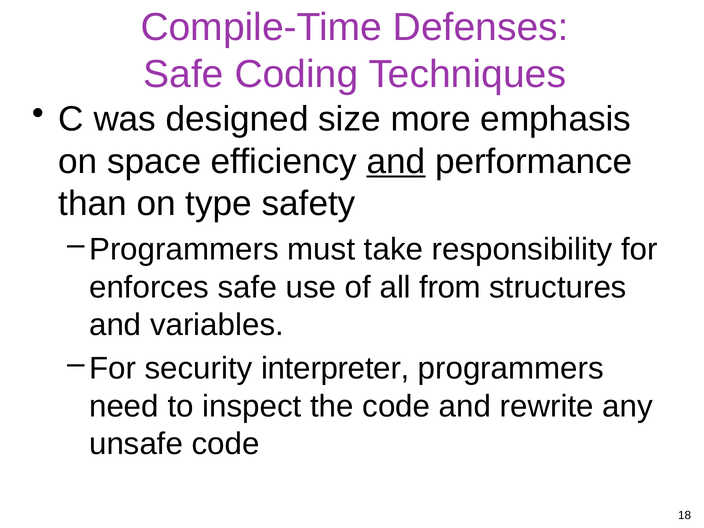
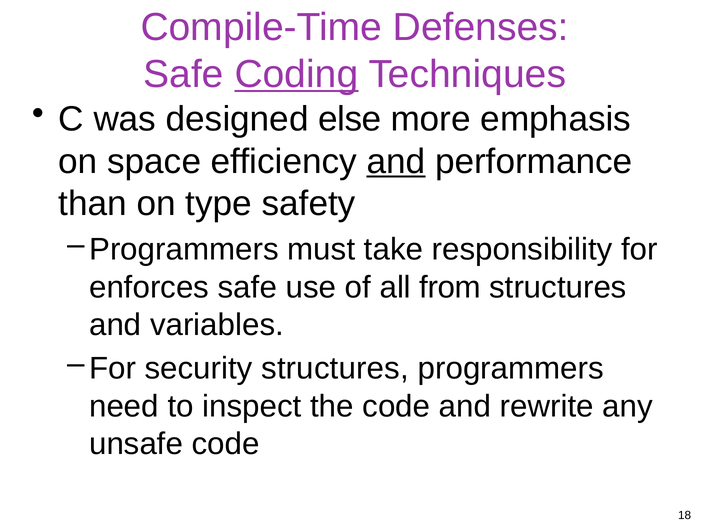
Coding underline: none -> present (296, 74)
size: size -> else (350, 119)
security interpreter: interpreter -> structures (335, 369)
